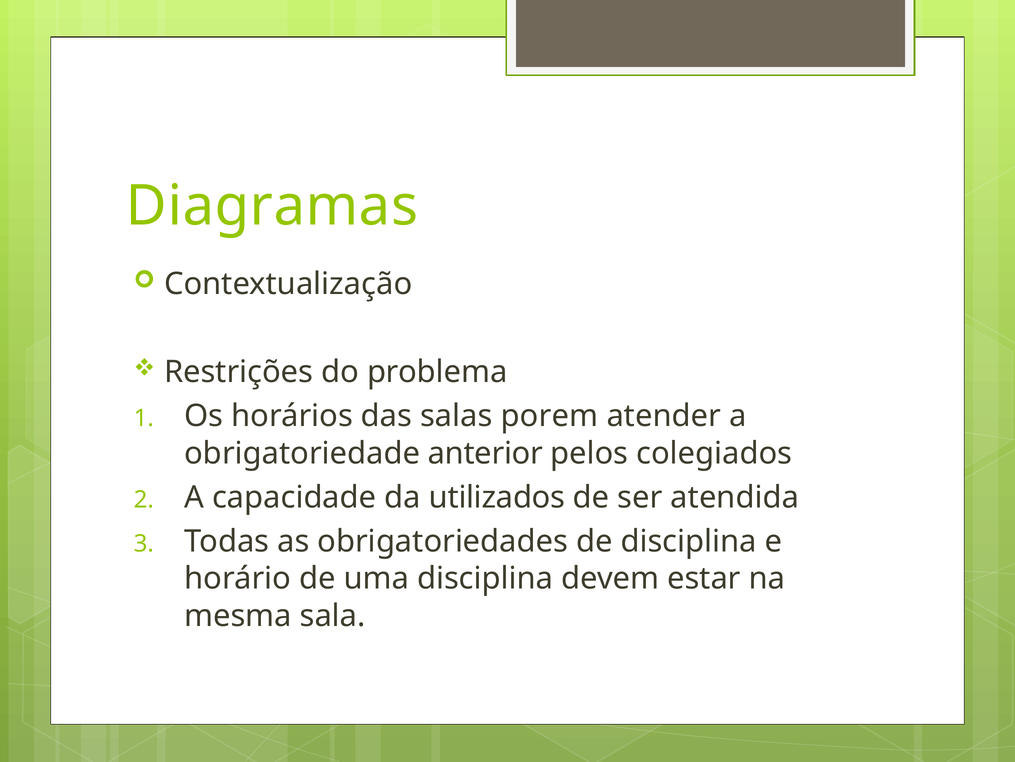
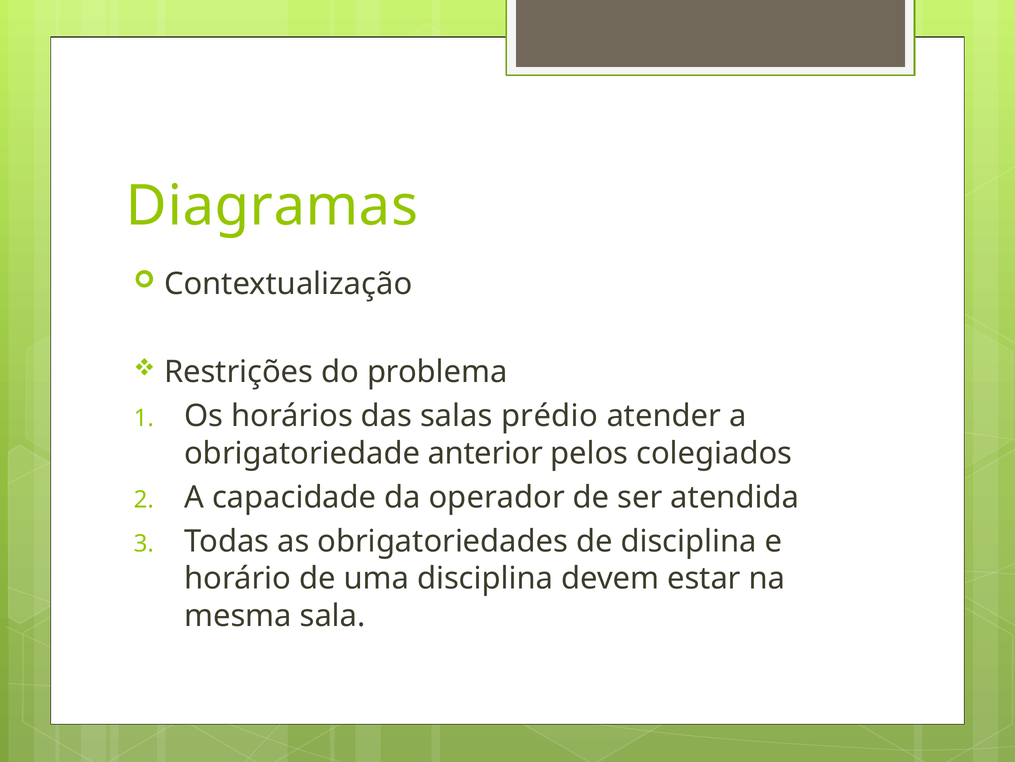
porem: porem -> prédio (549, 416)
utilizados: utilizados -> operador (497, 497)
